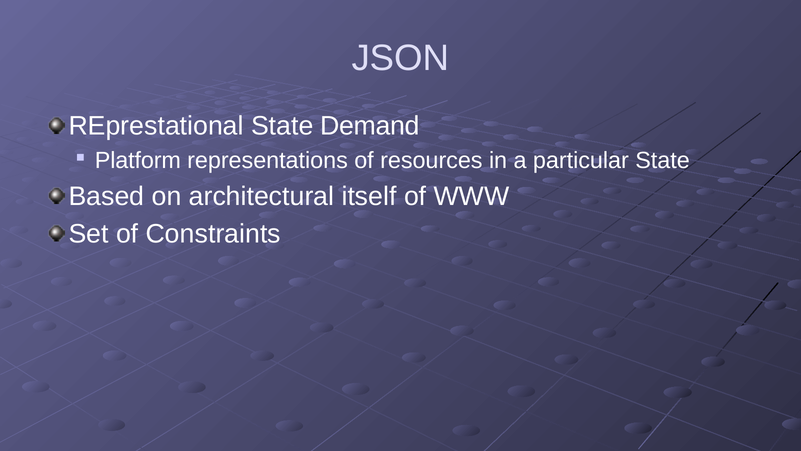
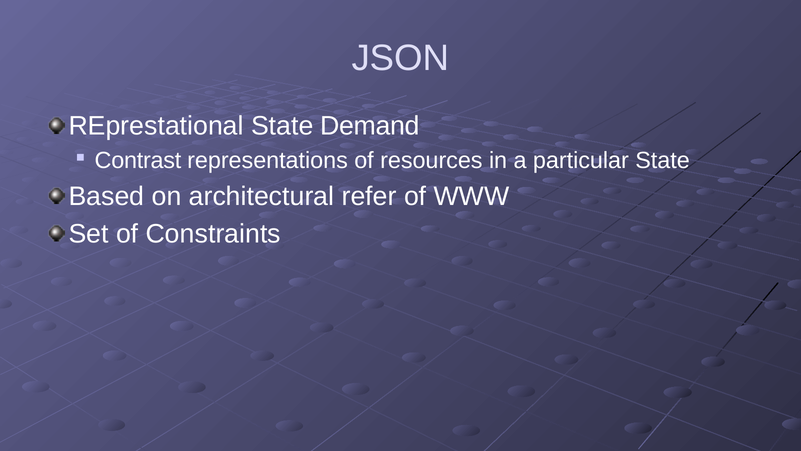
Platform: Platform -> Contrast (138, 161)
itself: itself -> refer (369, 196)
